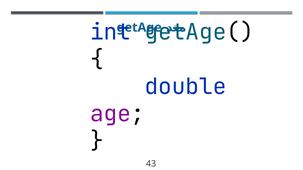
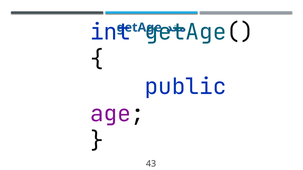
double: double -> public (185, 87)
